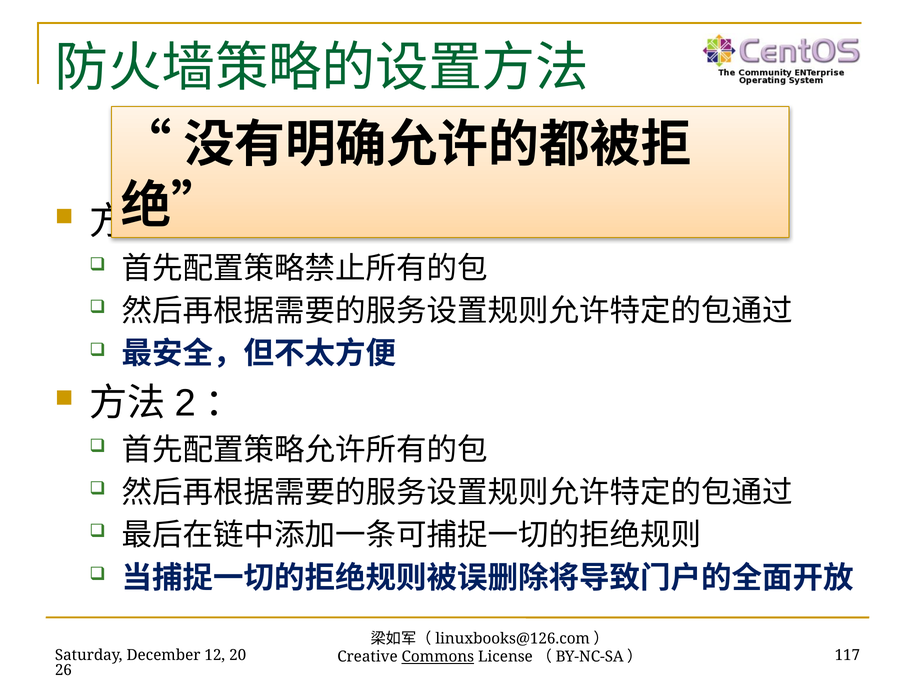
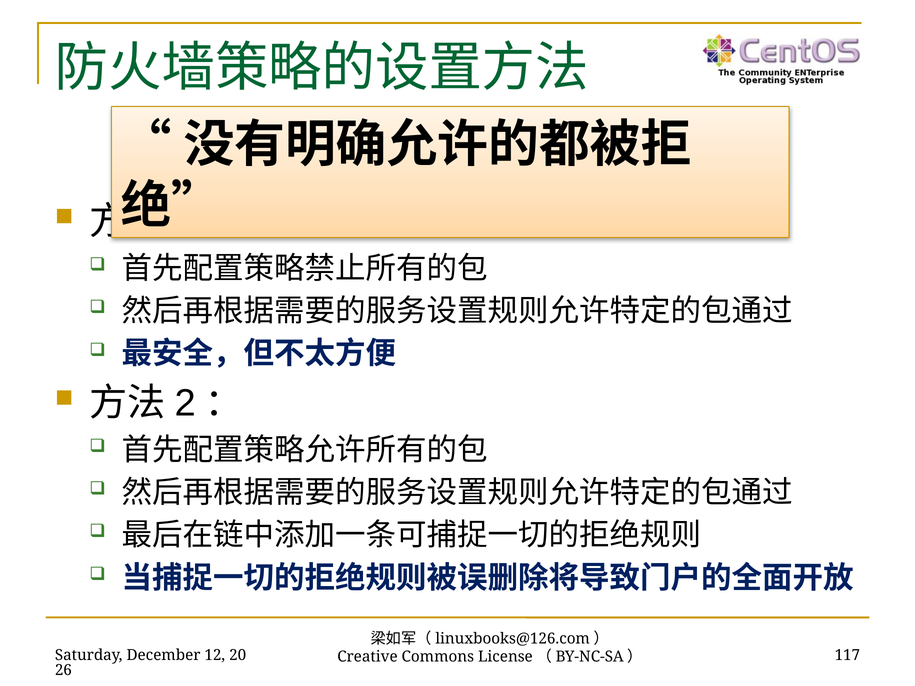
Commons underline: present -> none (438, 657)
